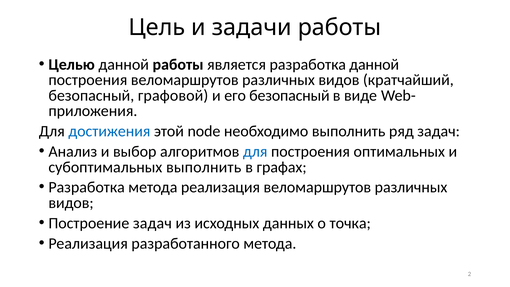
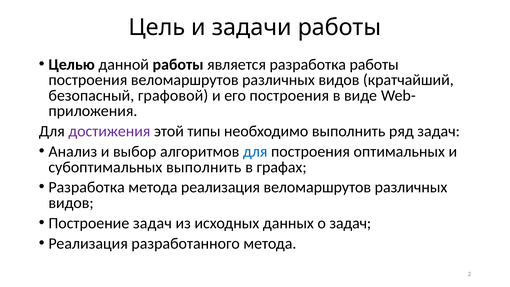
разработка данной: данной -> работы (374, 64)
его безопасный: безопасный -> построения (289, 95)
достижения colour: blue -> purple (109, 131)
node: node -> типы (204, 131)
о точка: точка -> задач (350, 223)
